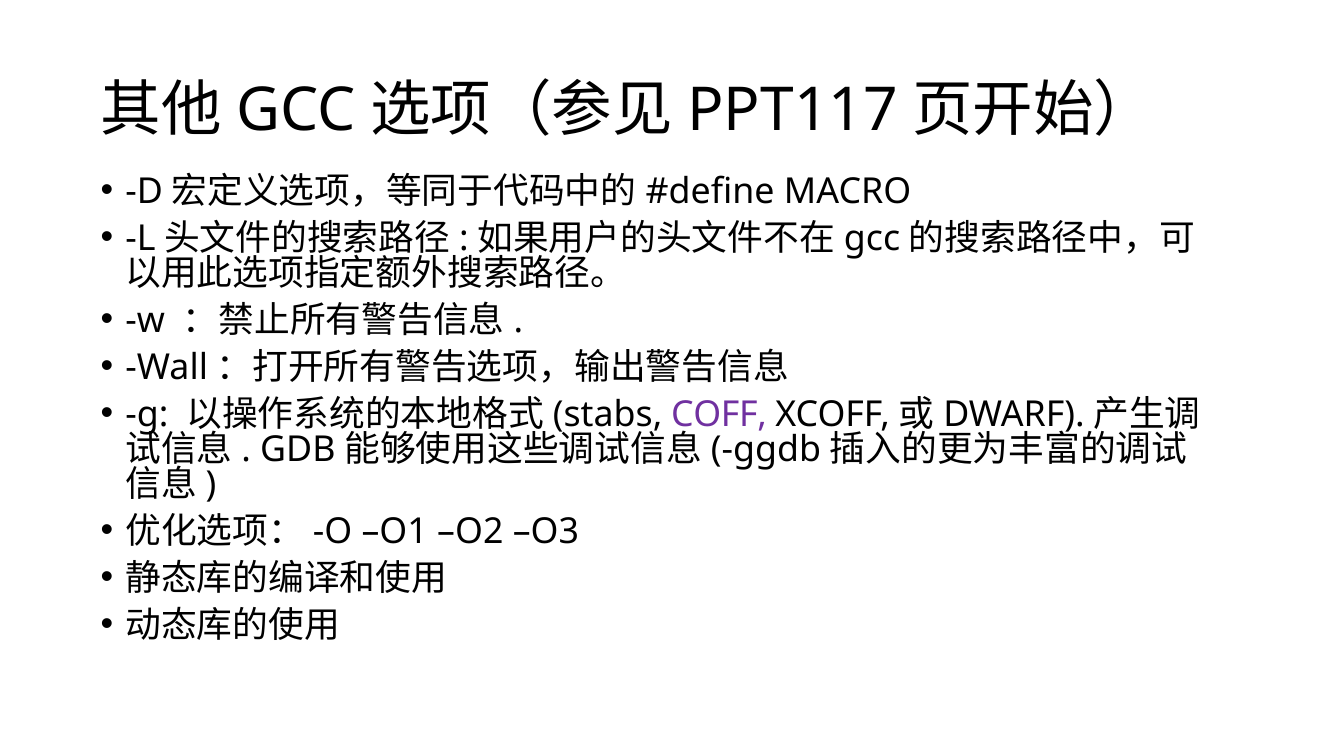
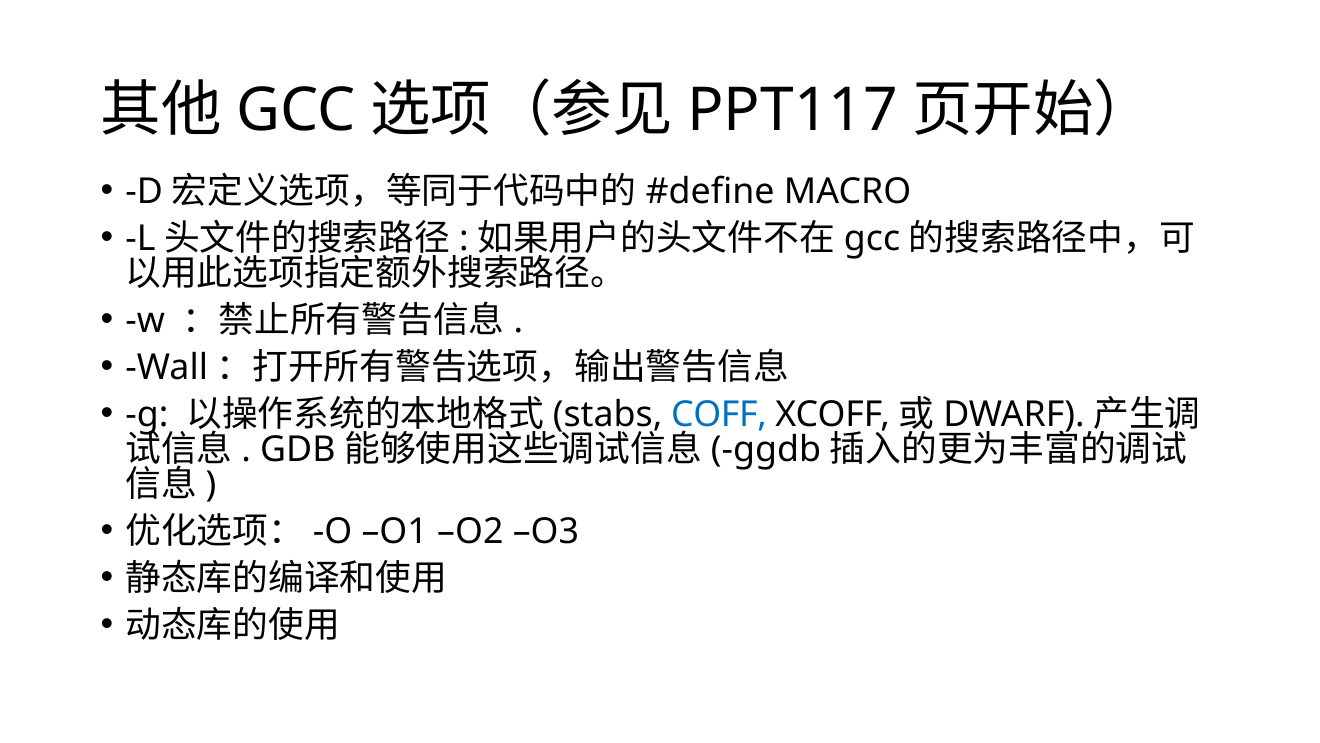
COFF colour: purple -> blue (719, 415)
